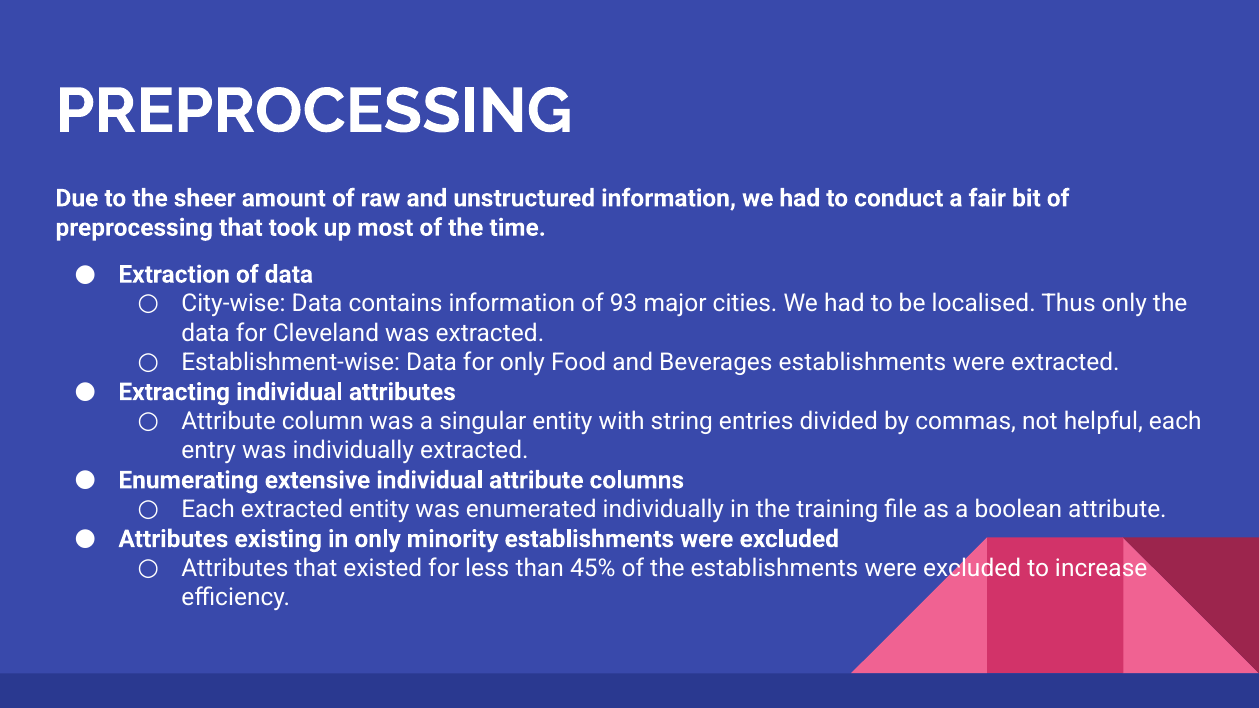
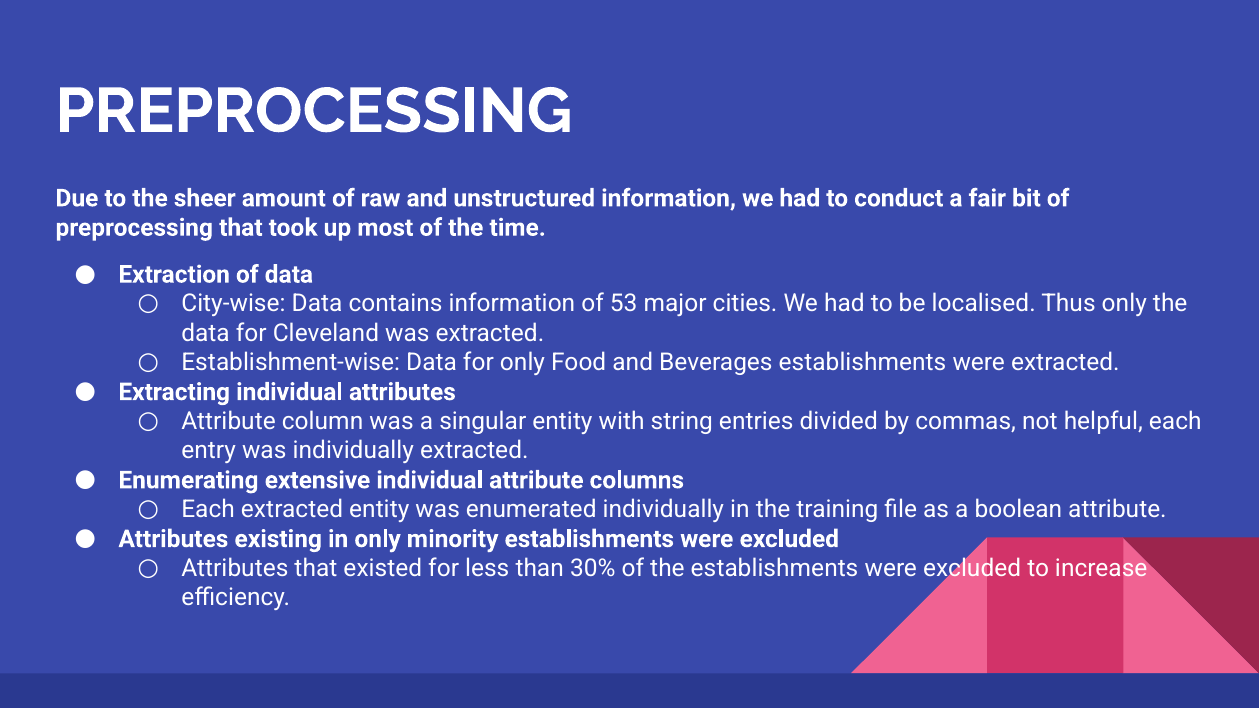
93: 93 -> 53 (624, 304)
45%: 45% -> 30% (593, 569)
